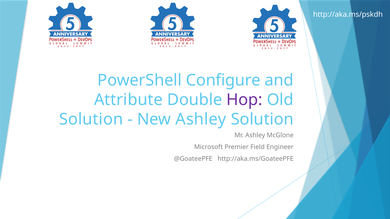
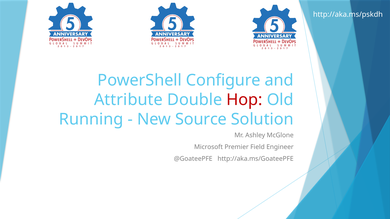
Hop colour: purple -> red (244, 100)
Solution: Solution -> Running (91, 119)
New Ashley: Ashley -> Source (201, 119)
